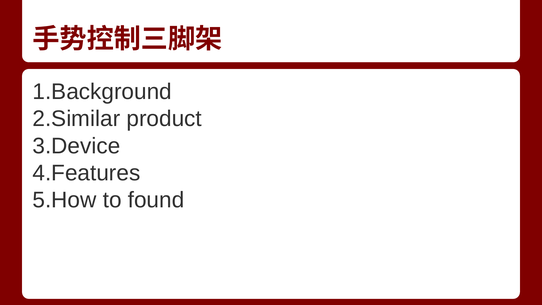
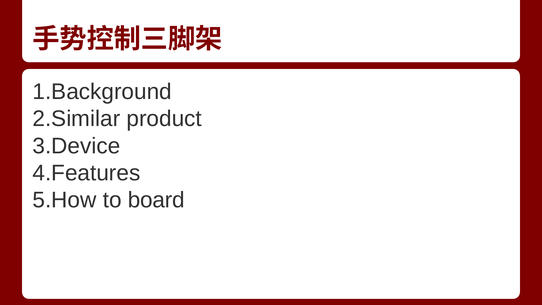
found: found -> board (156, 200)
